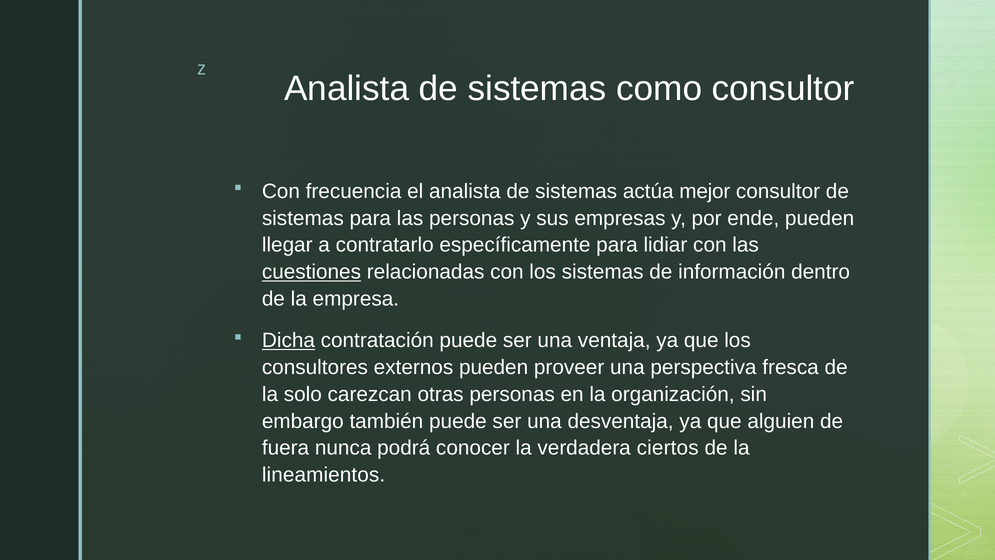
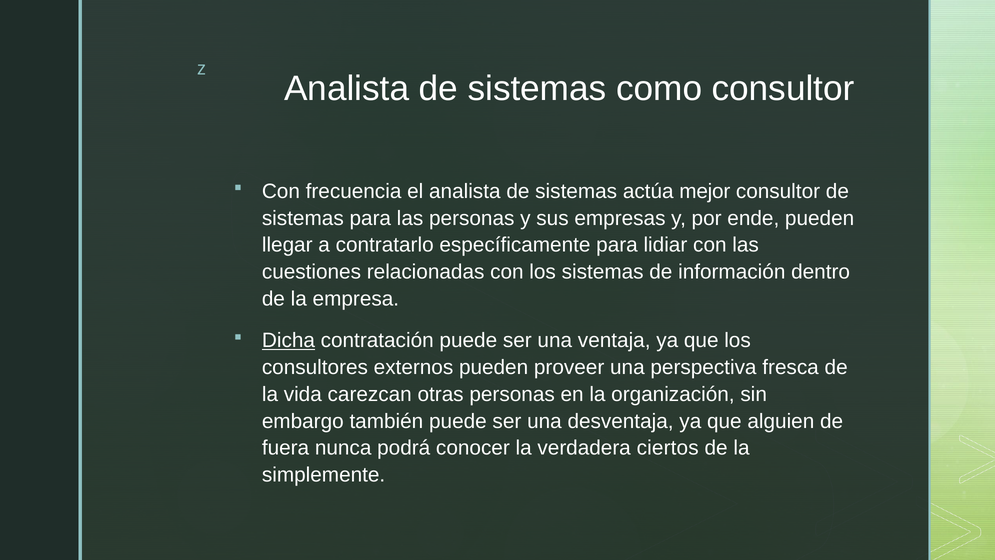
cuestiones underline: present -> none (311, 272)
solo: solo -> vida (303, 394)
lineamientos: lineamientos -> simplemente (324, 475)
